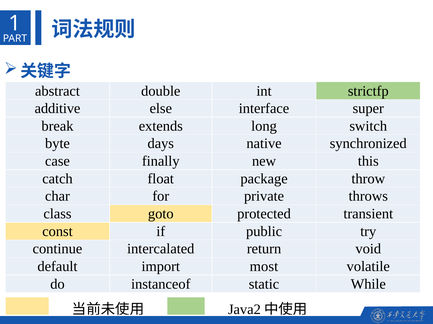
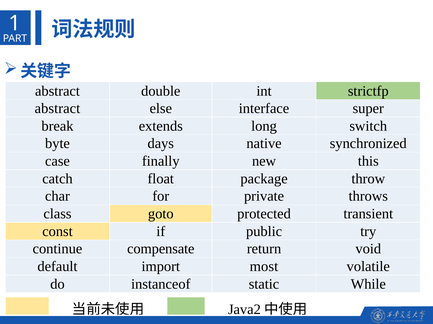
additive: additive -> abstract (57, 109)
intercalated: intercalated -> compensate (161, 249)
